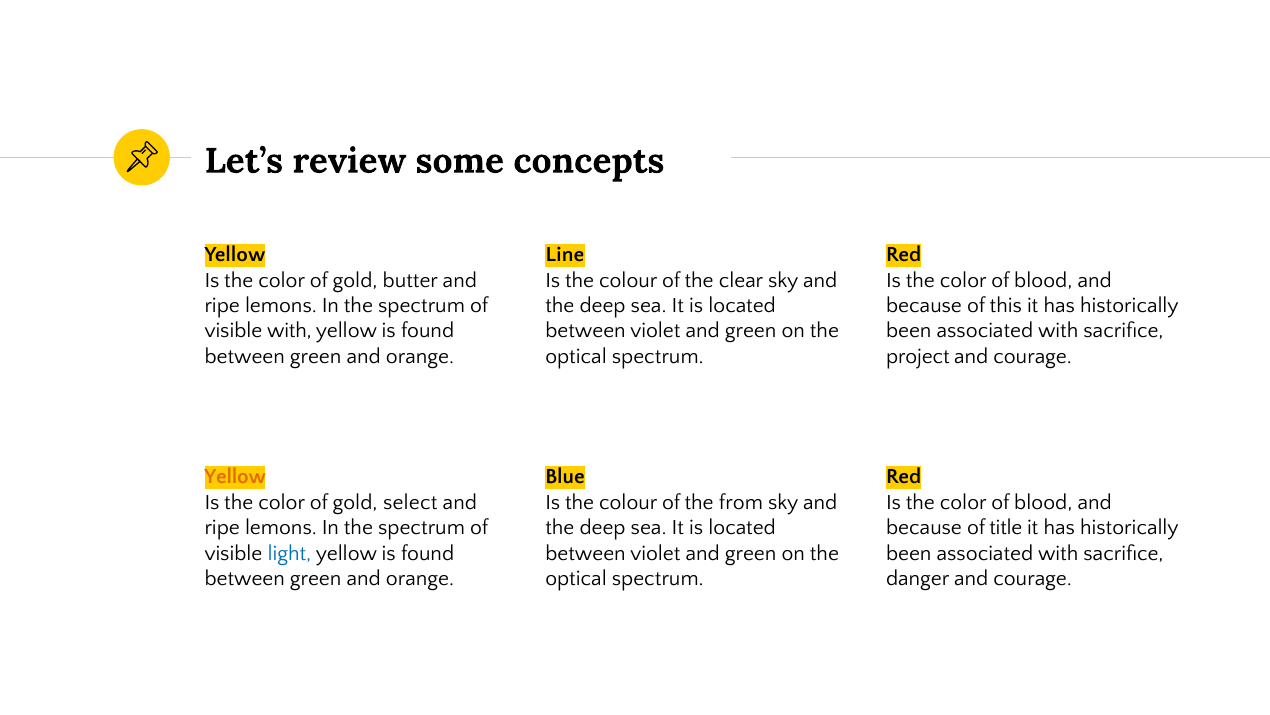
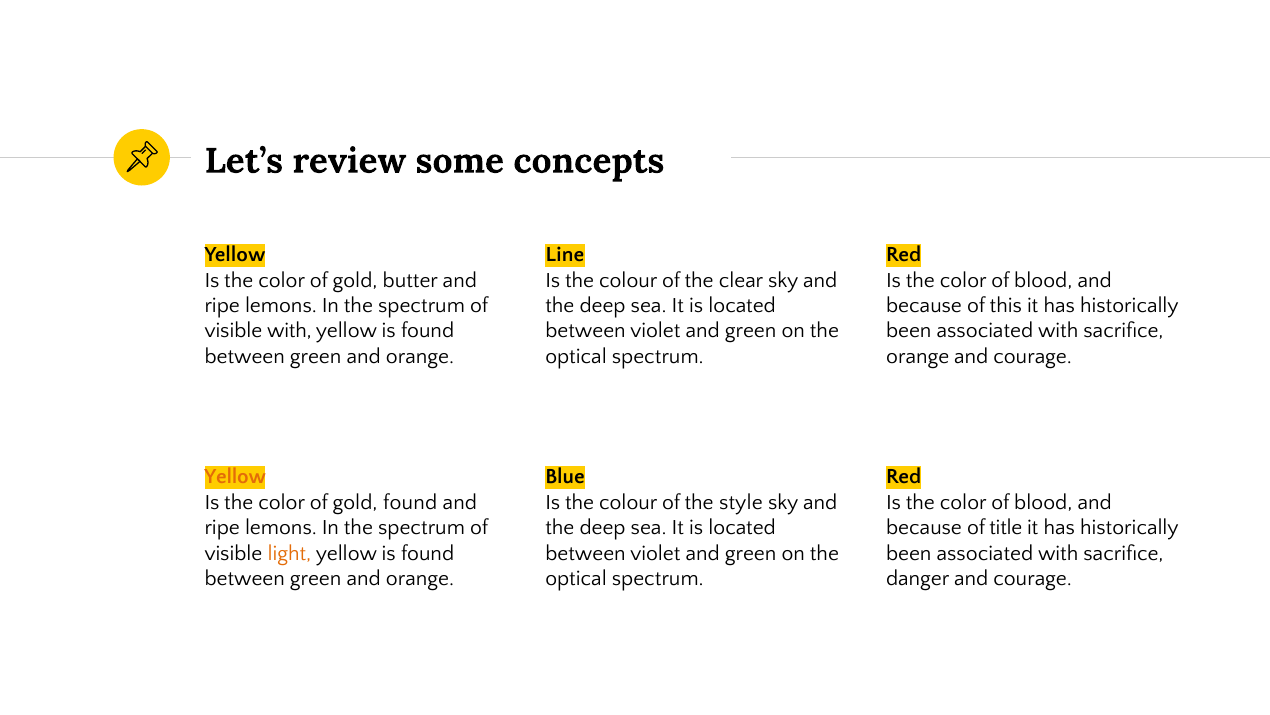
project: project -> orange (918, 356)
gold select: select -> found (410, 502)
from: from -> style (741, 502)
light colour: blue -> orange (289, 553)
